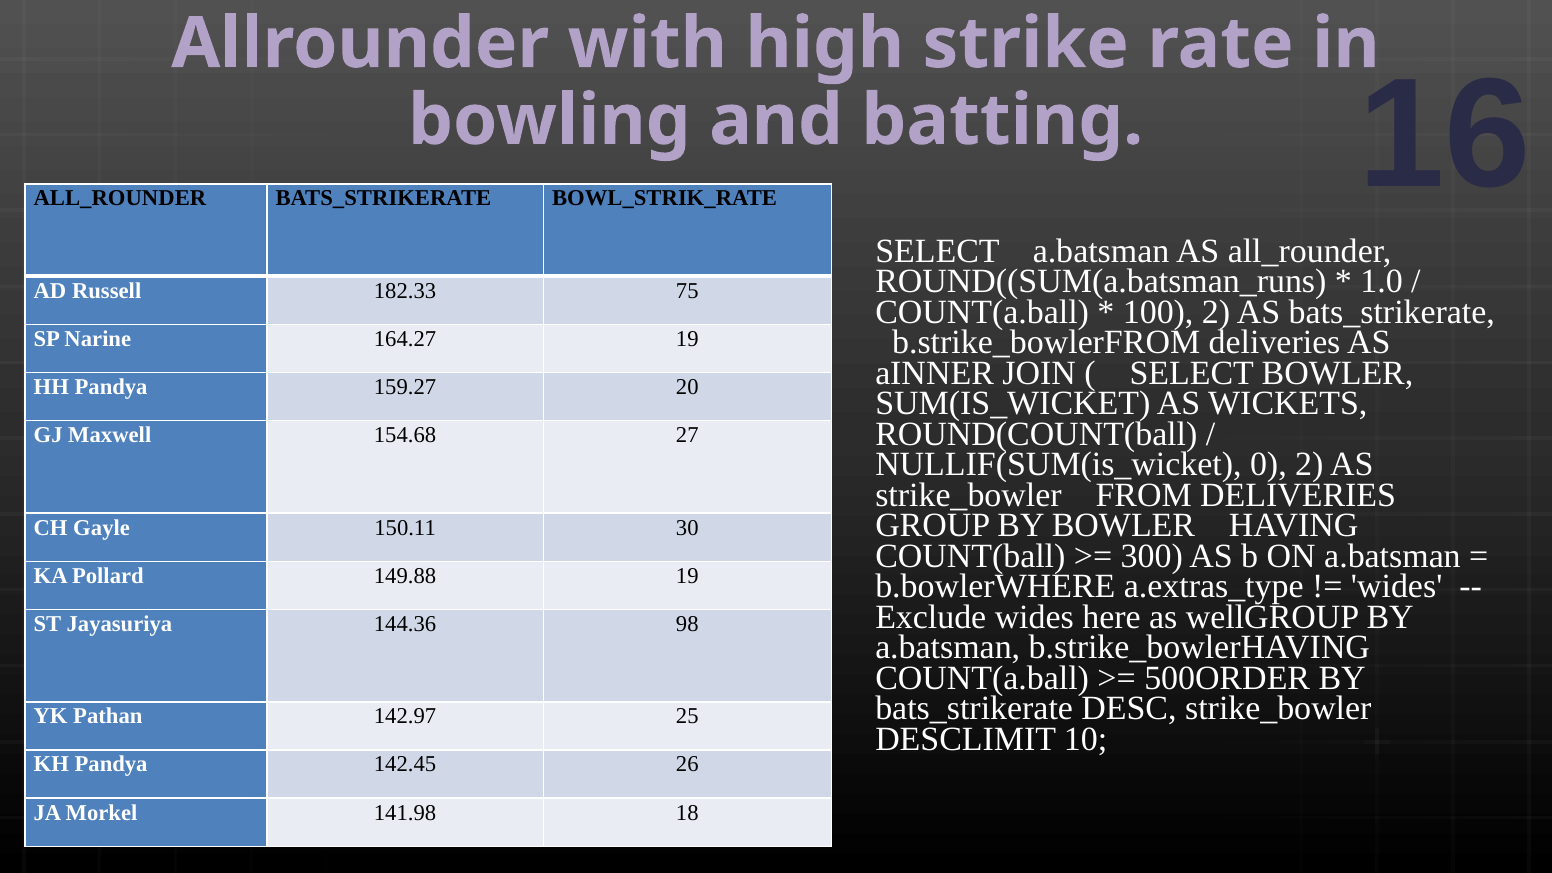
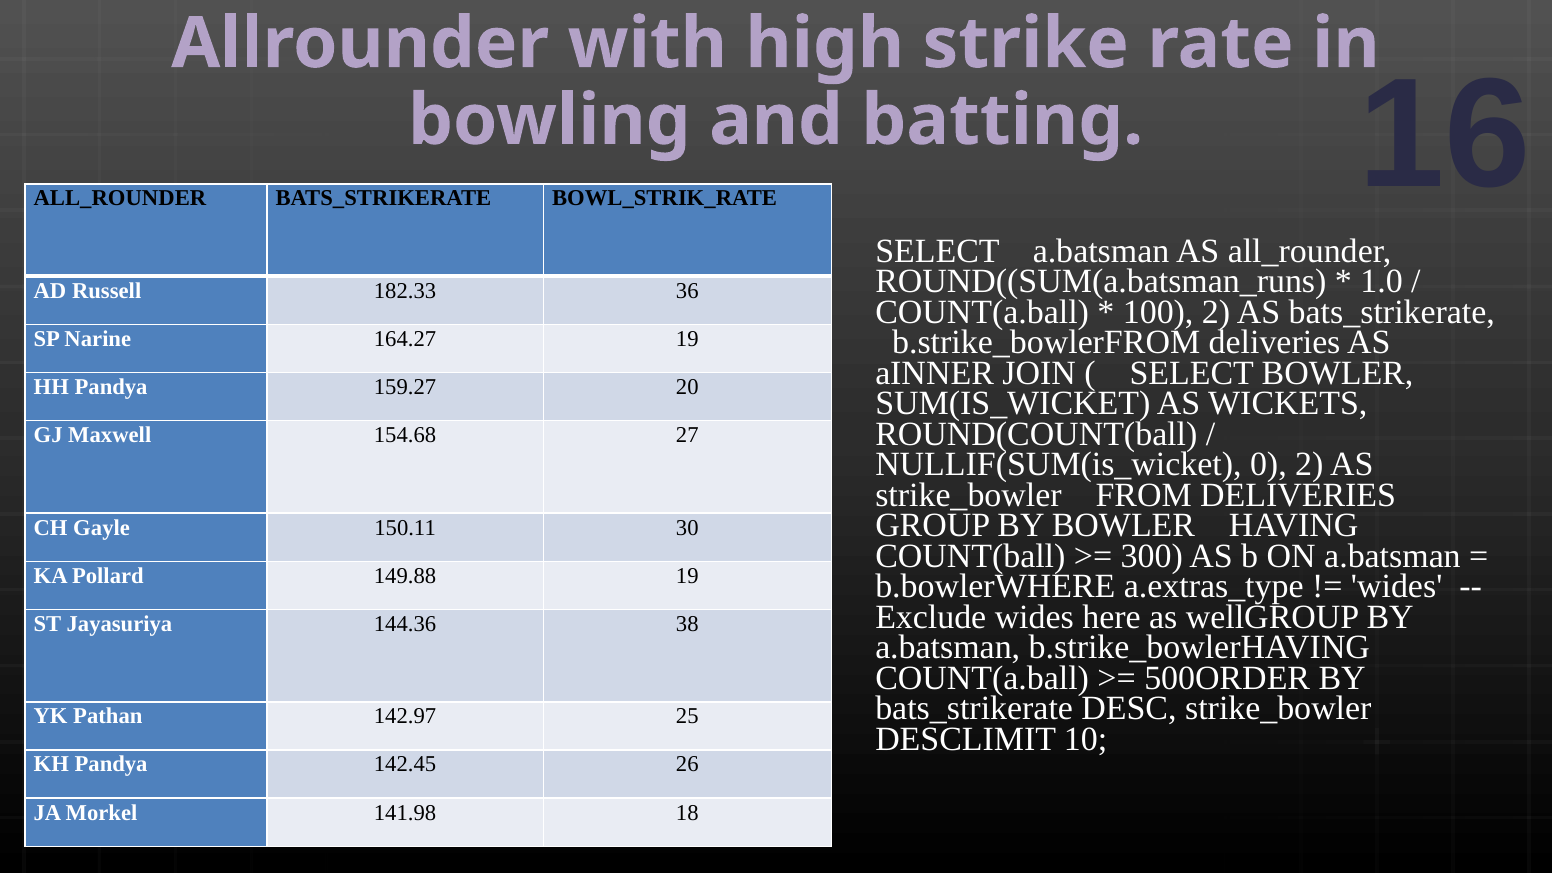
75: 75 -> 36 (687, 291)
98: 98 -> 38 (687, 624)
